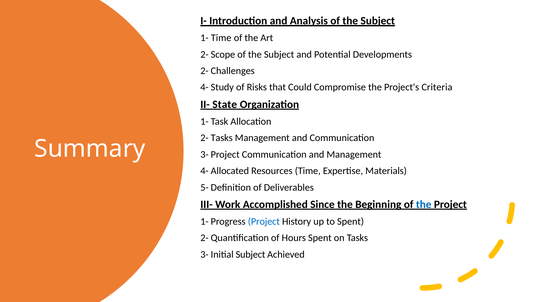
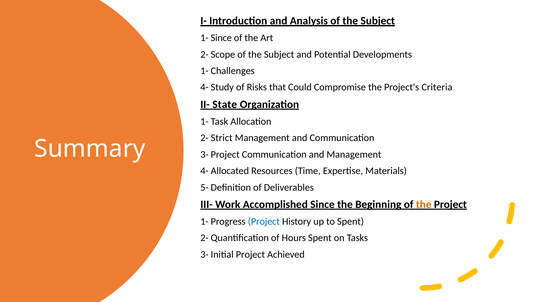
1- Time: Time -> Since (221, 38)
2-: 2- -> 1- (204, 71)
2- Tasks: Tasks -> Strict (222, 138)
the colour: blue -> orange (424, 204)
Initial Subject: Subject -> Project (250, 255)
